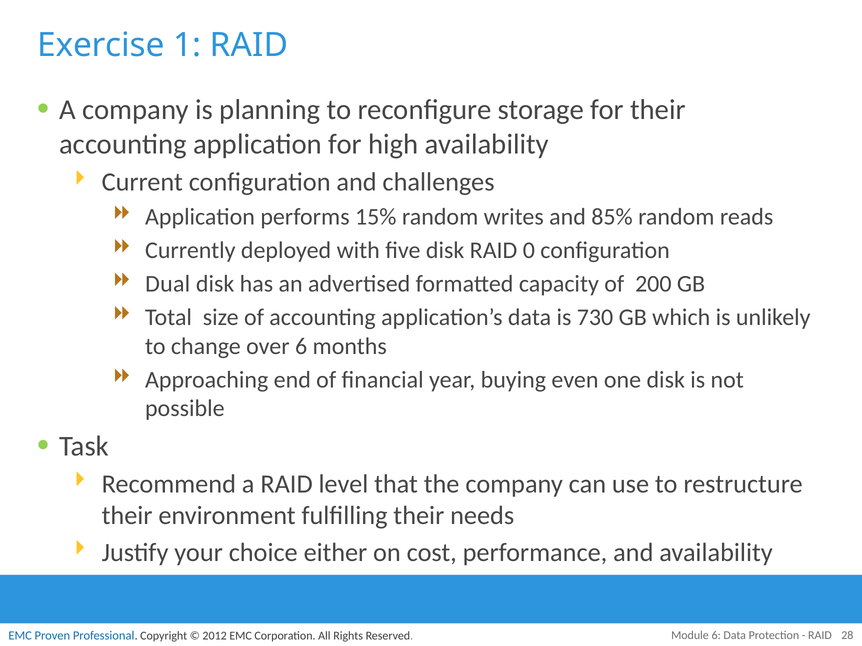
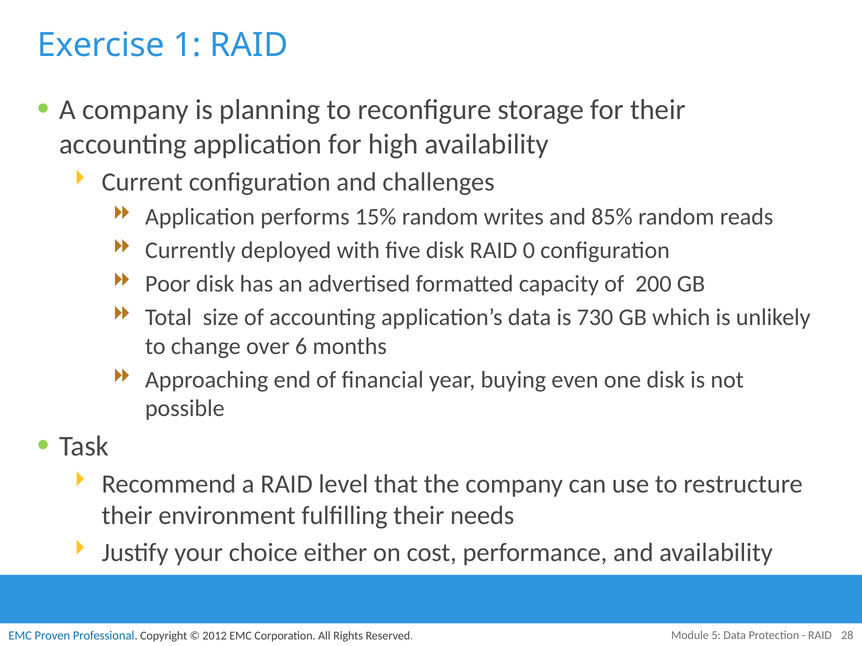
Dual: Dual -> Poor (168, 284)
Module 6: 6 -> 5 (716, 636)
